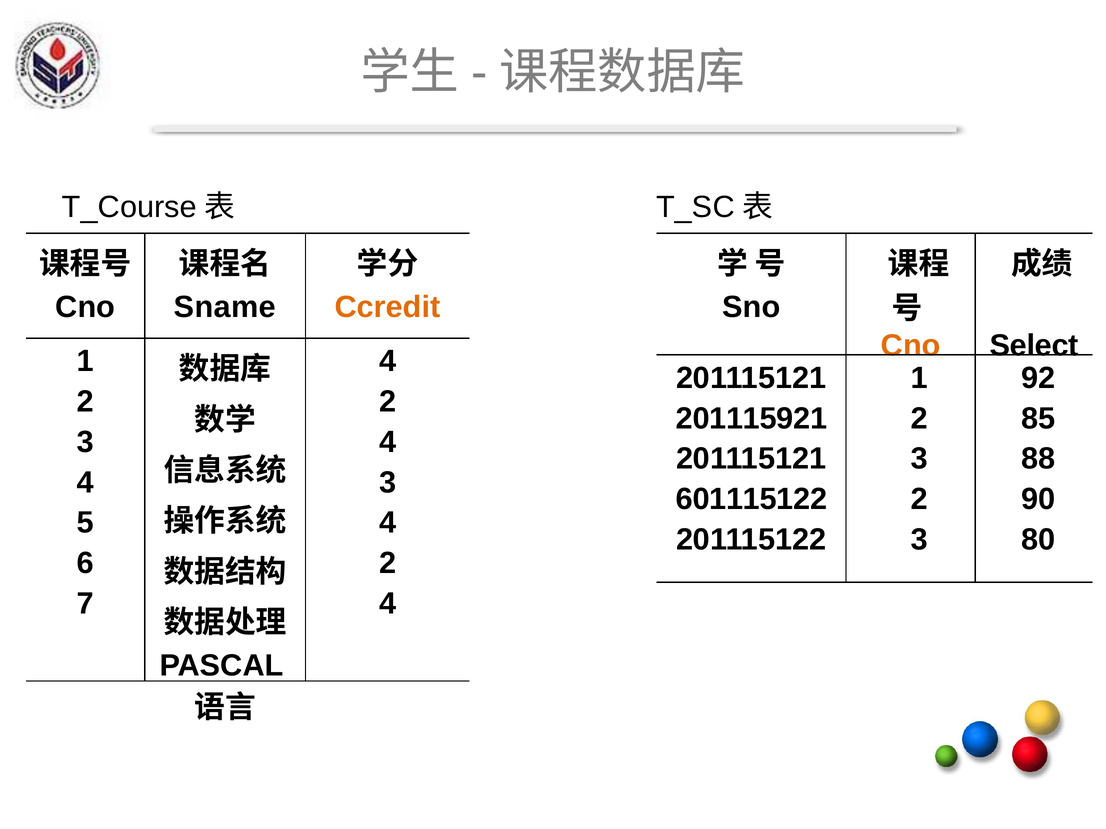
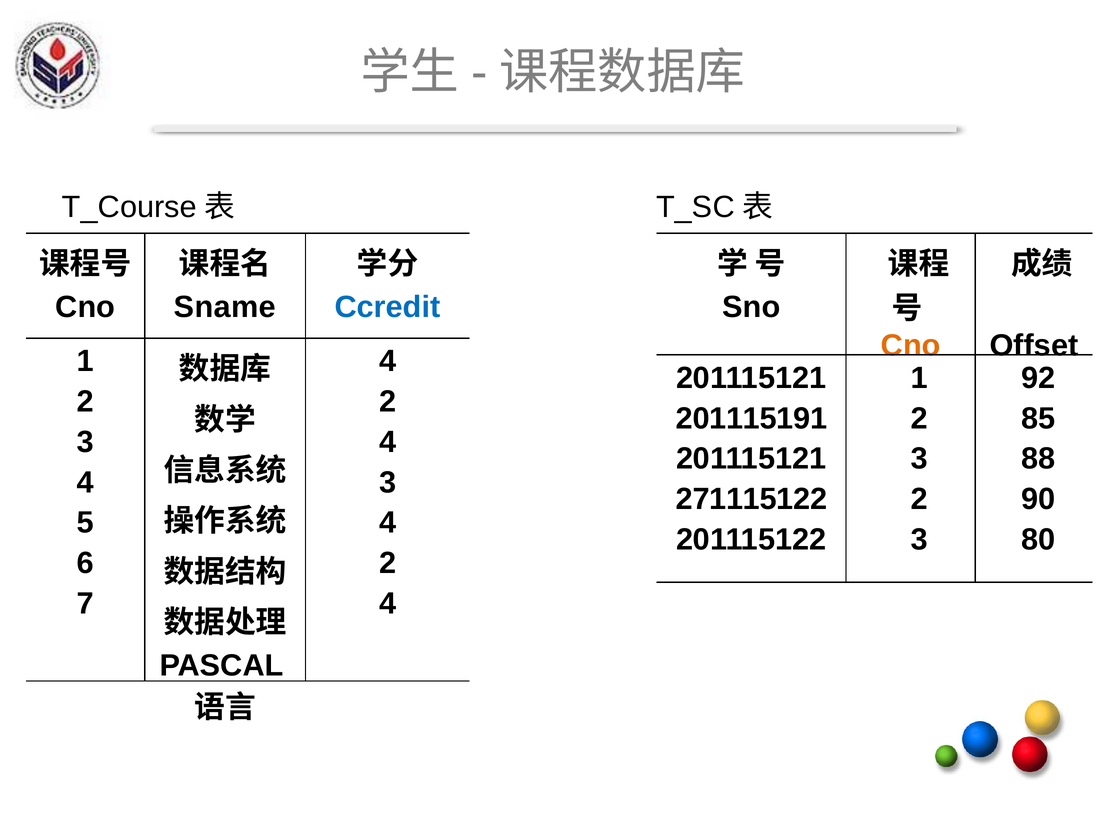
Ccredit colour: orange -> blue (387, 307)
Select: Select -> Offset (1034, 346)
201115921: 201115921 -> 201115191 (751, 419)
601115122: 601115122 -> 271115122 (751, 499)
